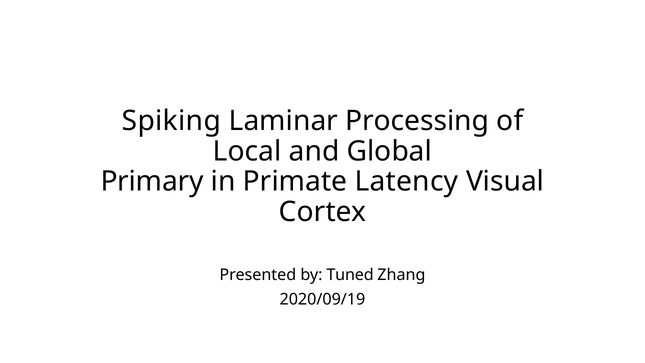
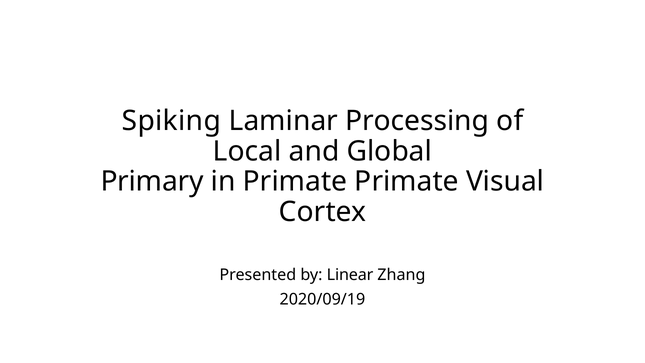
Primate Latency: Latency -> Primate (407, 182)
Tuned: Tuned -> Linear (350, 275)
